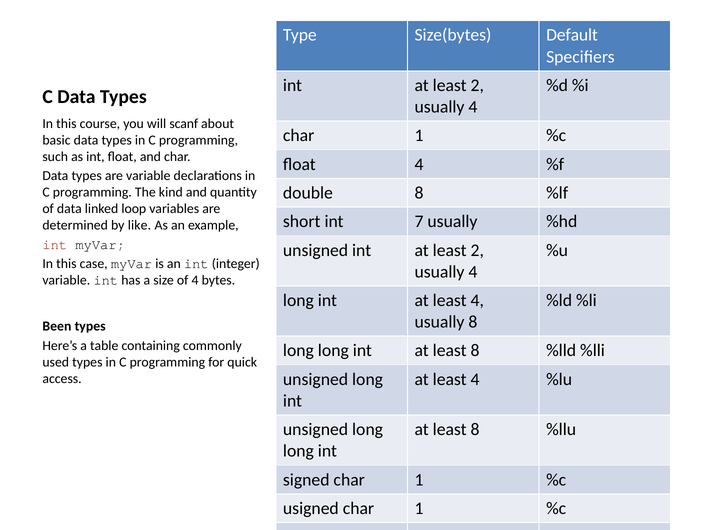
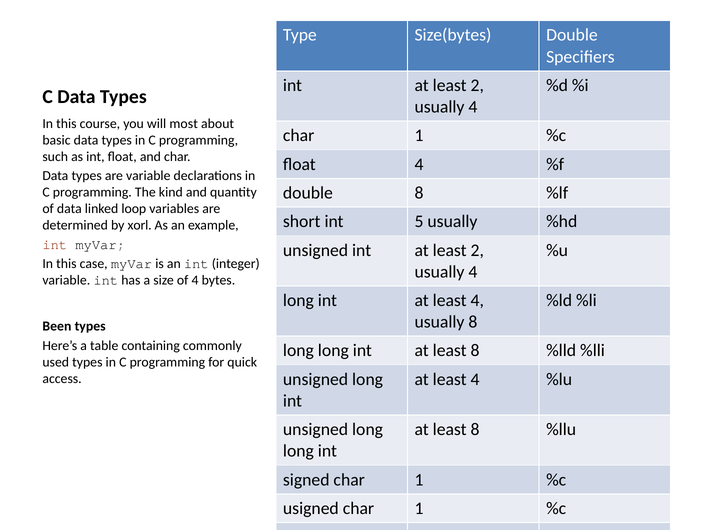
Size(bytes Default: Default -> Double (572, 35)
scanf: scanf -> most (184, 124)
7: 7 -> 5 (419, 222)
like: like -> xorl (140, 225)
